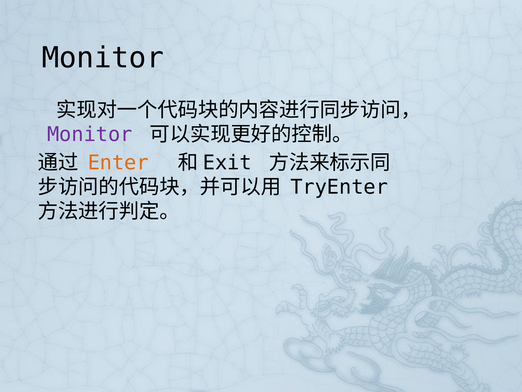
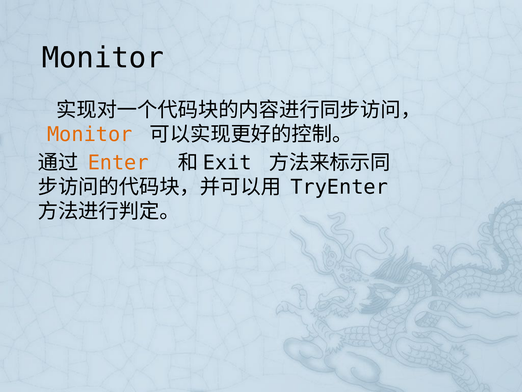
Monitor colour: purple -> orange (90, 134)
